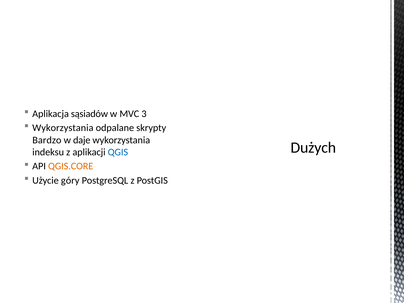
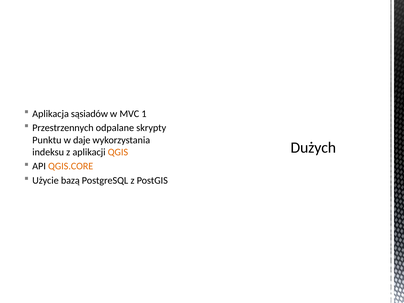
3: 3 -> 1 (144, 114)
Wykorzystania: Wykorzystania -> Przestrzennych (63, 128)
Bardzo: Bardzo -> Punktu (47, 140)
QGIS colour: blue -> orange (118, 152)
góry: góry -> bazą (70, 180)
